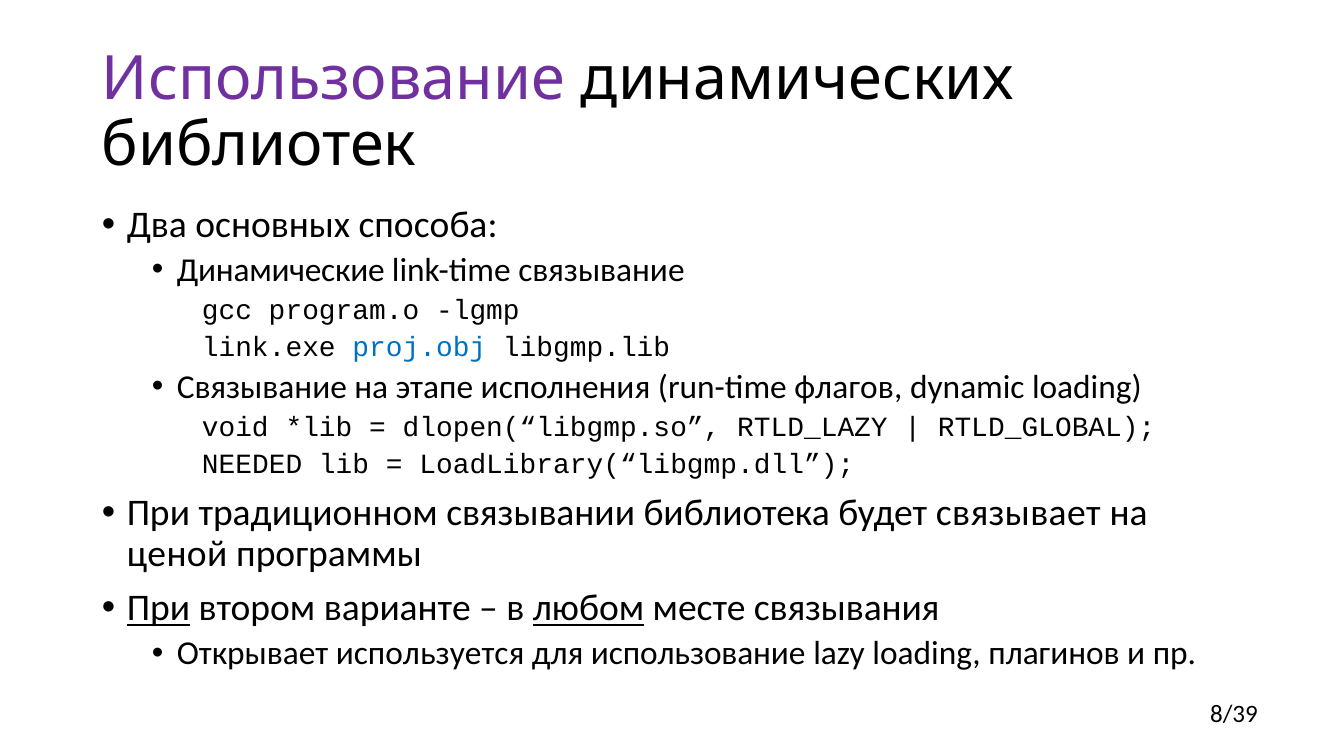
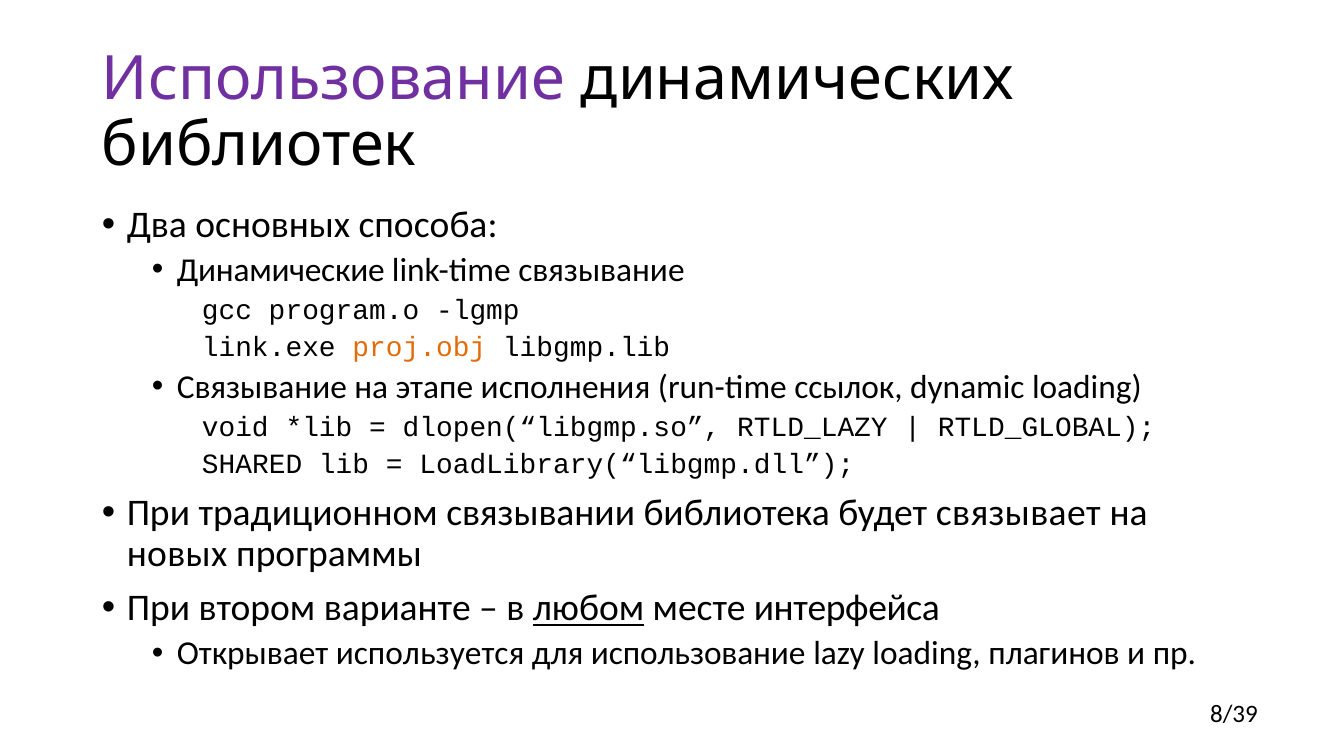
proj.obj colour: blue -> orange (419, 347)
флагов: флагов -> ссылок (848, 387)
NEEDED: NEEDED -> SHARED (252, 464)
ценой: ценой -> новых (177, 554)
При underline: present -> none (158, 608)
связывания: связывания -> интерфейса (847, 608)
